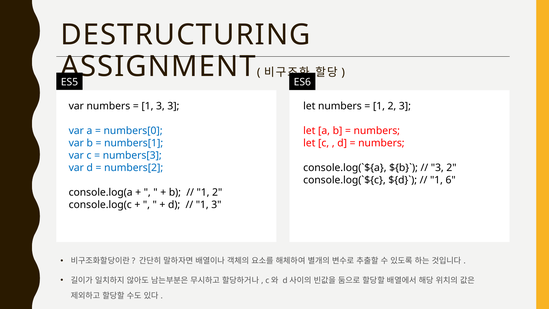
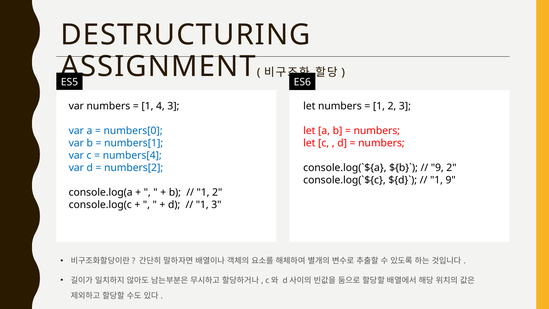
3: 3 -> 4 (160, 106)
numbers[3: numbers[3 -> numbers[4 (132, 155)
3: 3 -> 9 (437, 168)
1 6: 6 -> 9 (451, 180)
